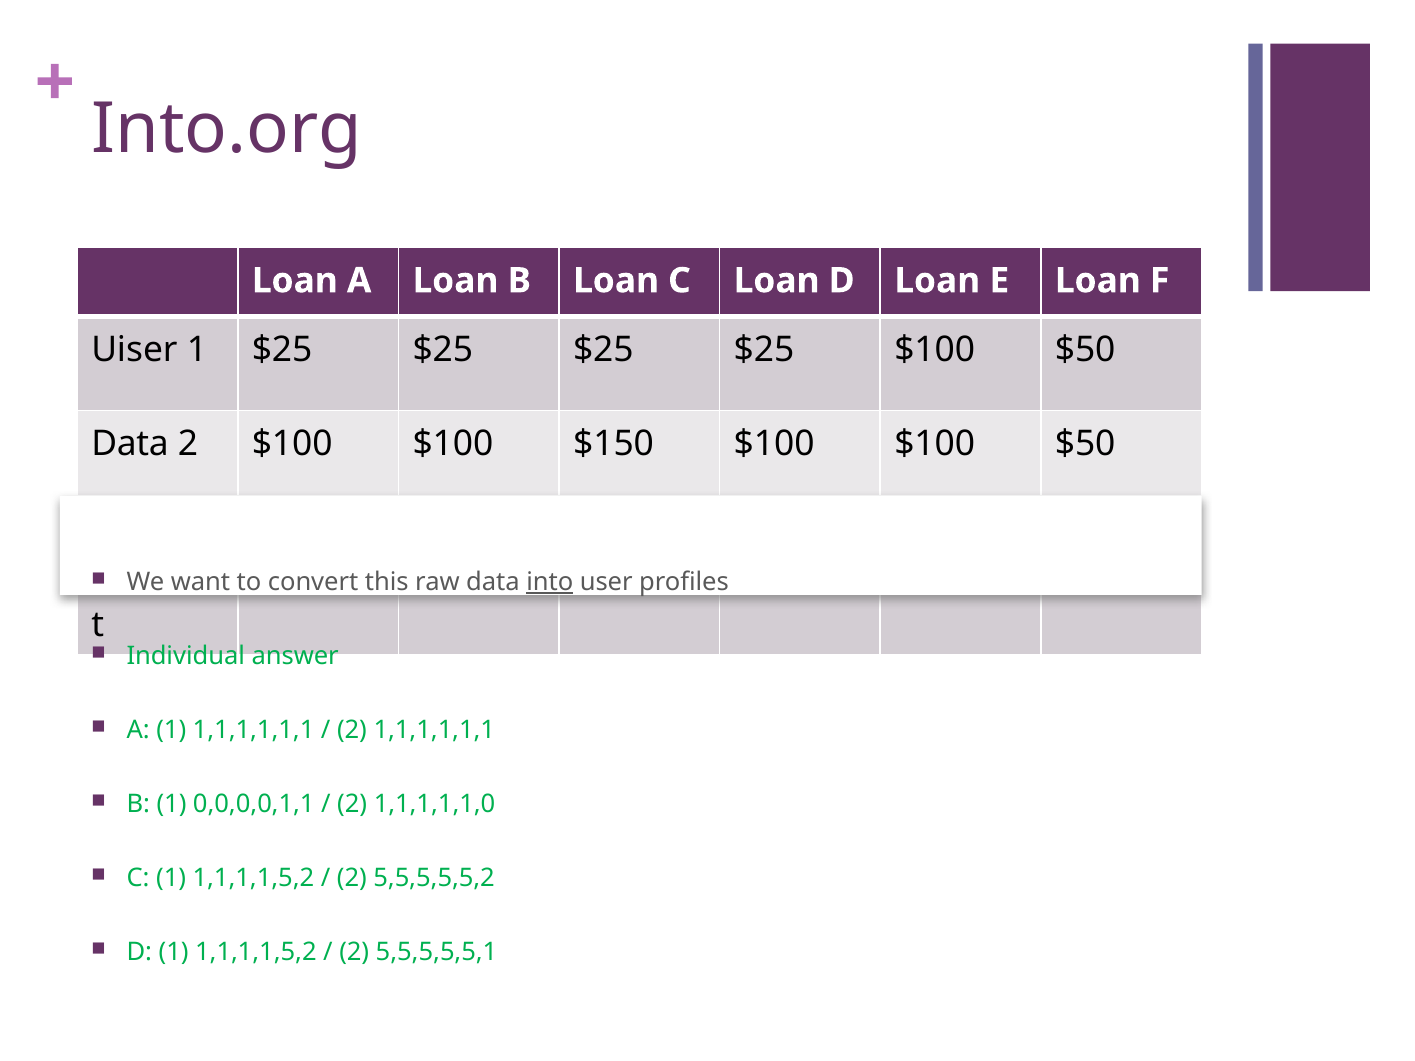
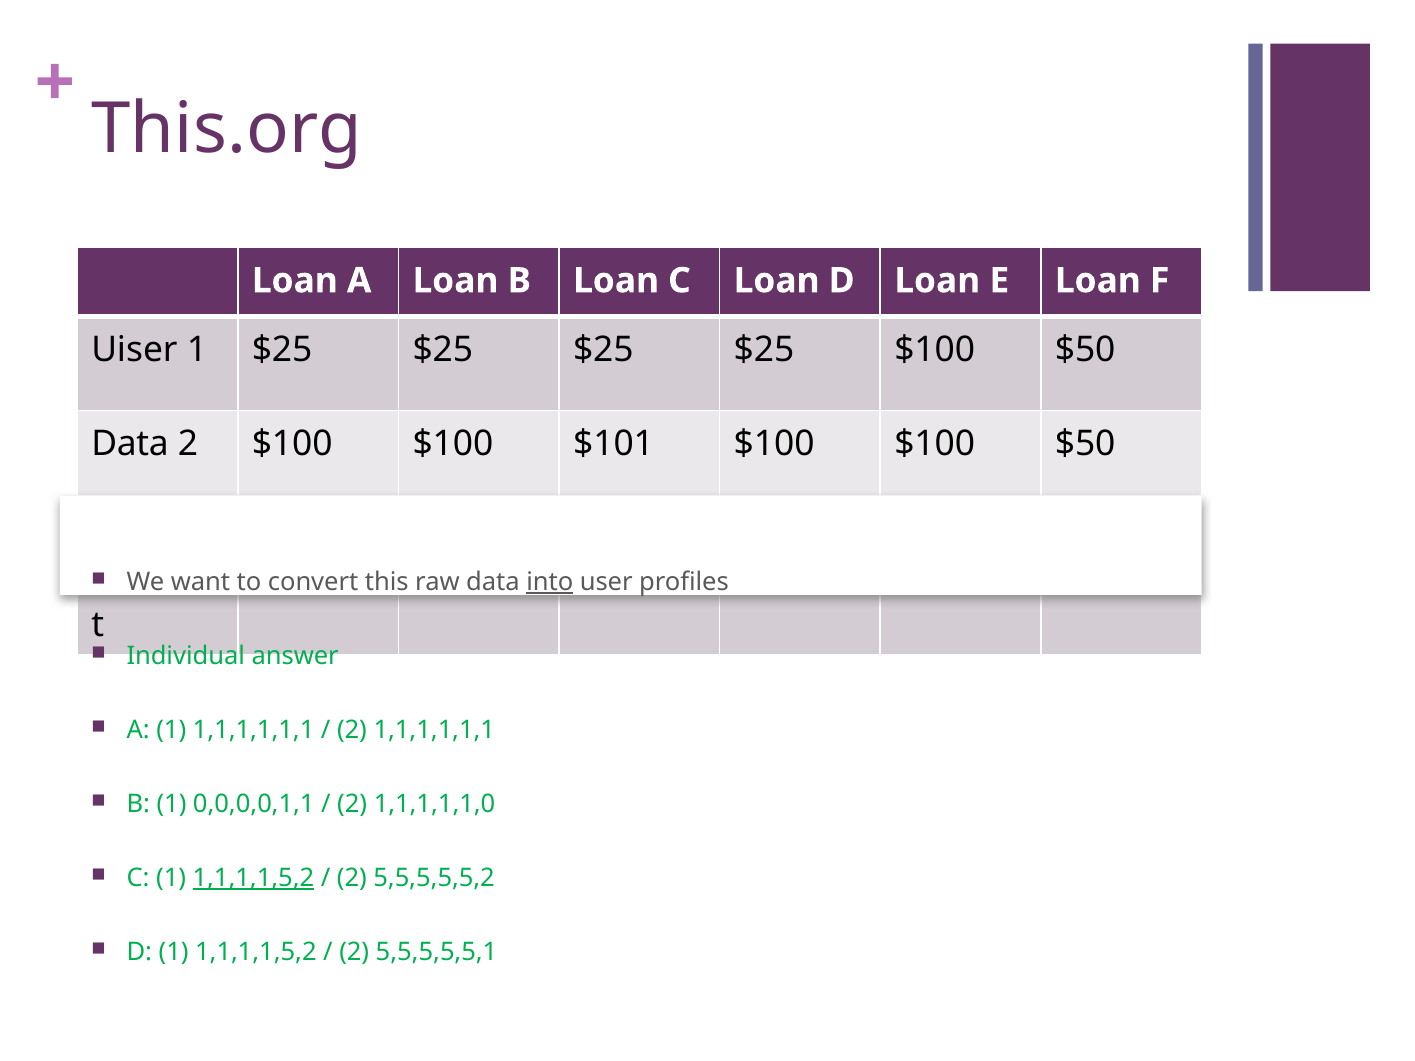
Into.org: Into.org -> This.org (227, 129)
$150: $150 -> $101 (614, 444)
1,1,1,1,5,2 underline: none -> present (253, 878)
